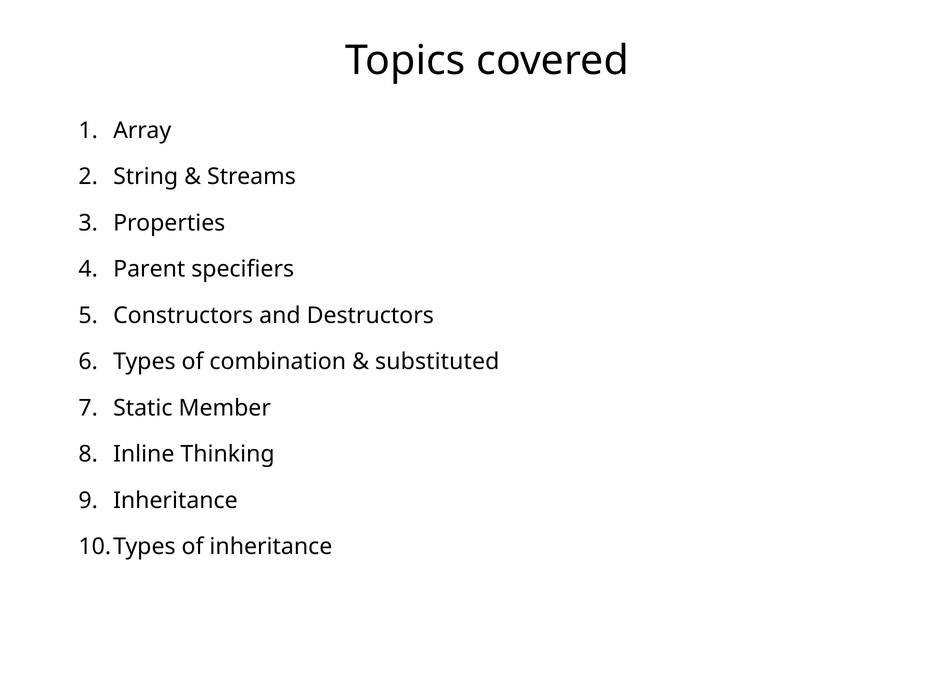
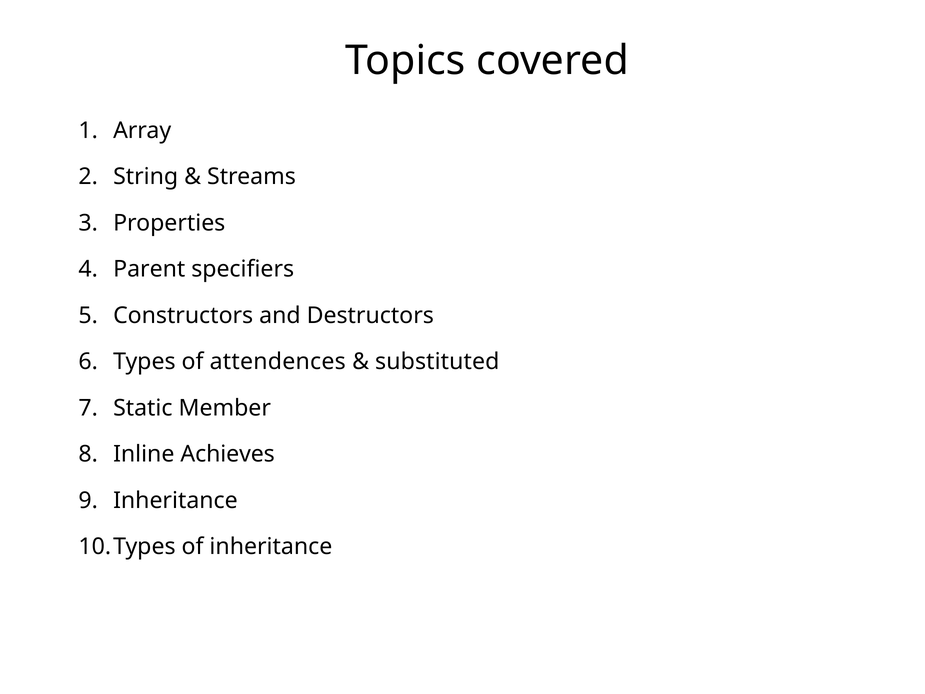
combination: combination -> attendences (278, 362)
Thinking: Thinking -> Achieves (228, 454)
